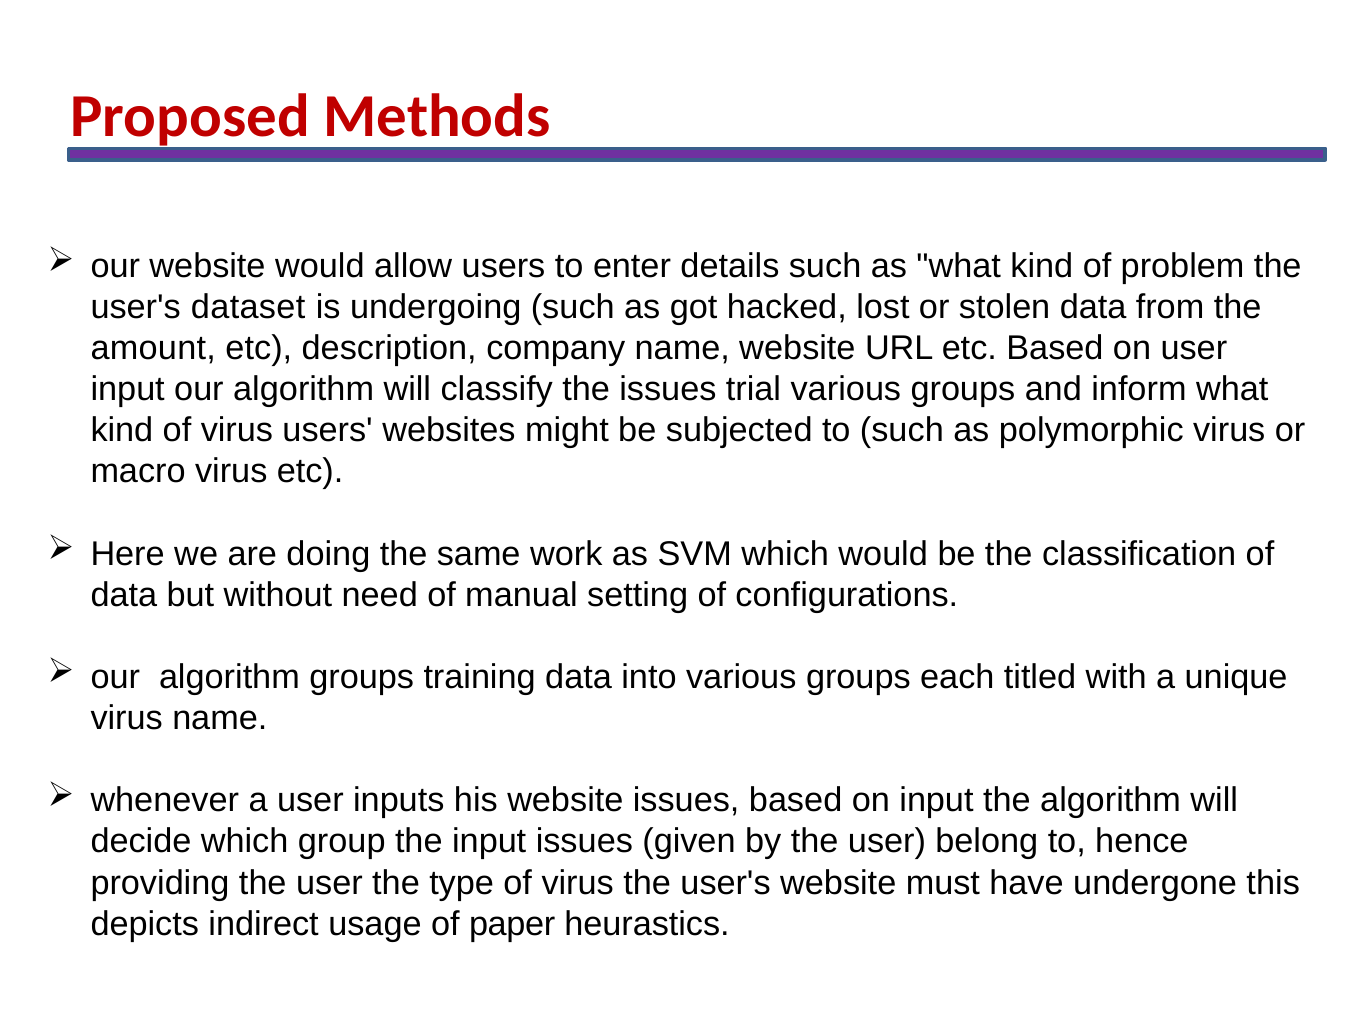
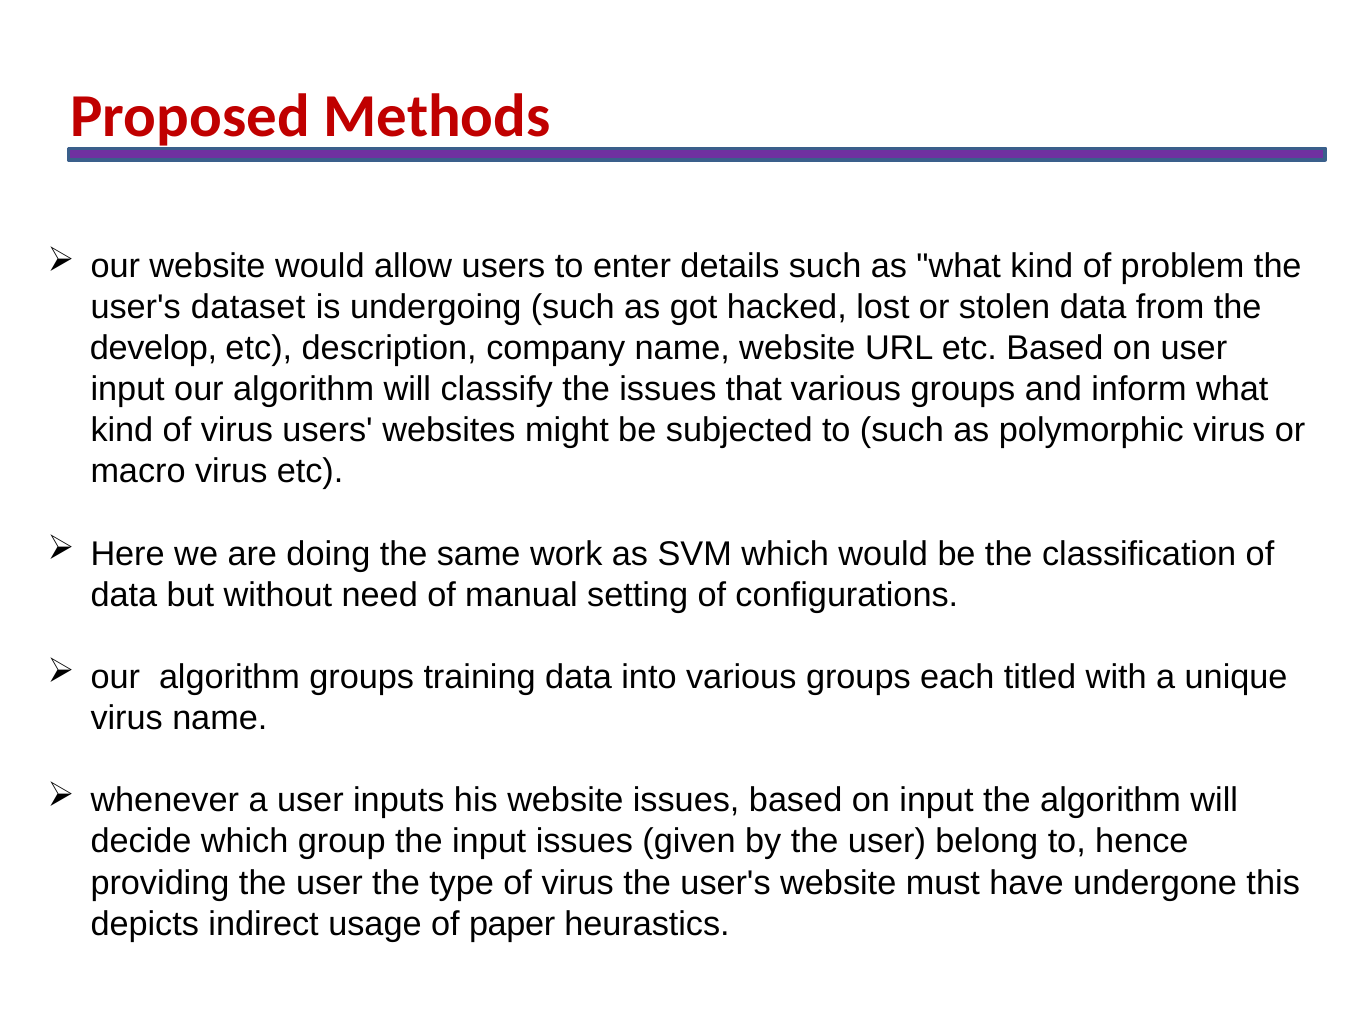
amount: amount -> develop (153, 348)
trial: trial -> that (754, 389)
